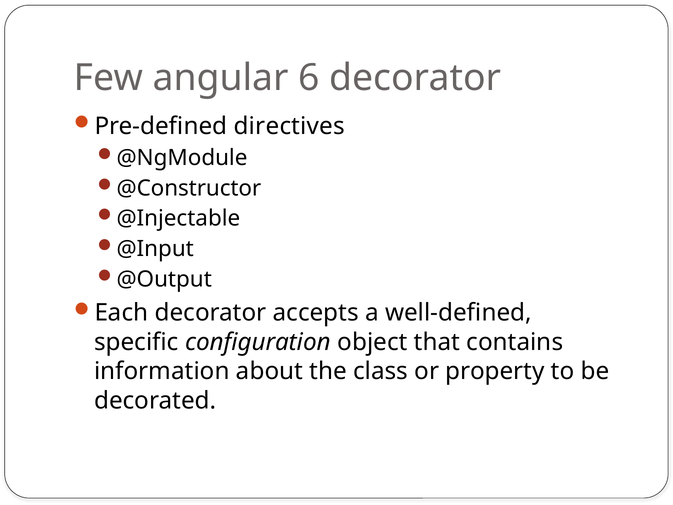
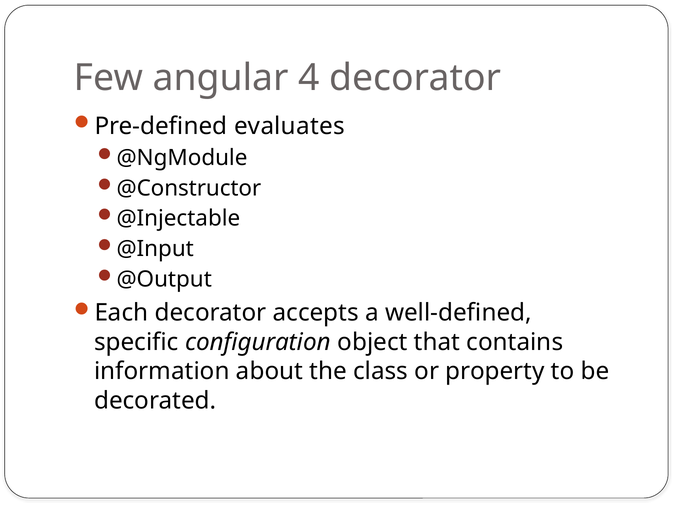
6: 6 -> 4 (309, 78)
directives: directives -> evaluates (289, 126)
